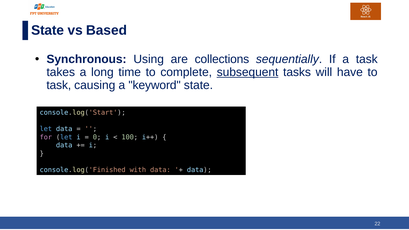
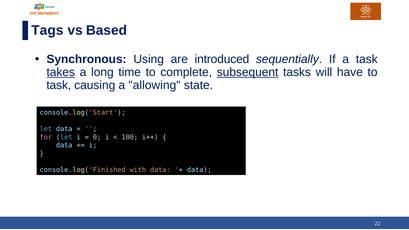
State: State -> Tags (47, 30)
collections: collections -> introduced (222, 59)
takes underline: none -> present (61, 72)
keyword: keyword -> allowing (155, 85)
